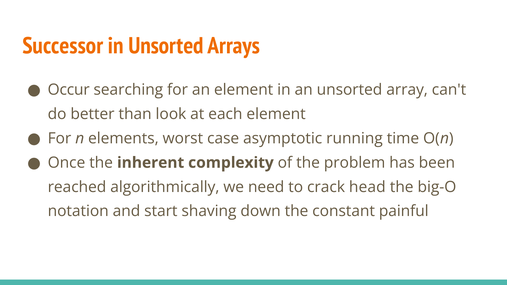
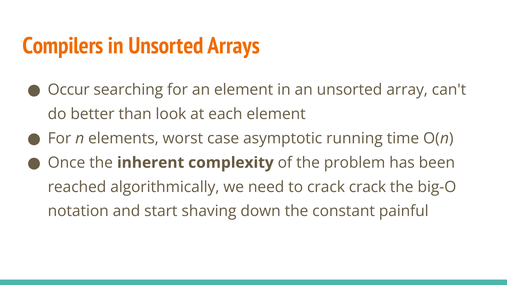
Successor: Successor -> Compilers (63, 46)
crack head: head -> crack (367, 187)
